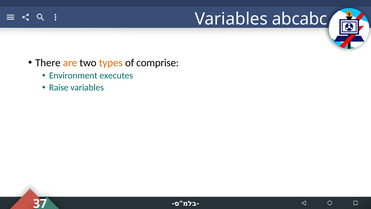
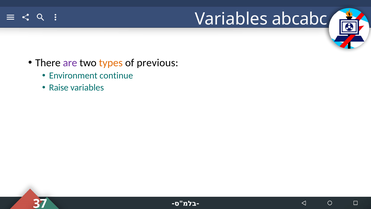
are colour: orange -> purple (70, 63)
comprise: comprise -> previous (157, 63)
executes: executes -> continue (116, 75)
